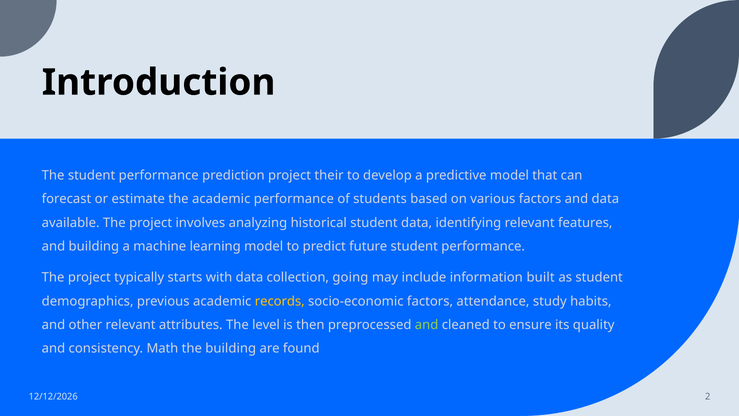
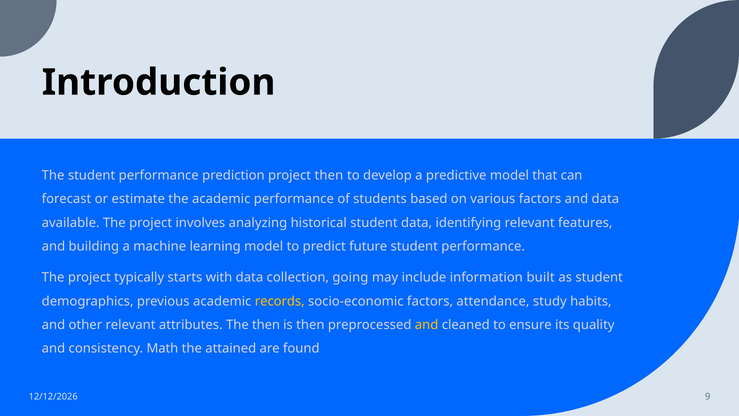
project their: their -> then (329, 175)
The level: level -> then (266, 325)
and colour: light green -> yellow (427, 325)
the building: building -> attained (231, 348)
2: 2 -> 9 (708, 396)
